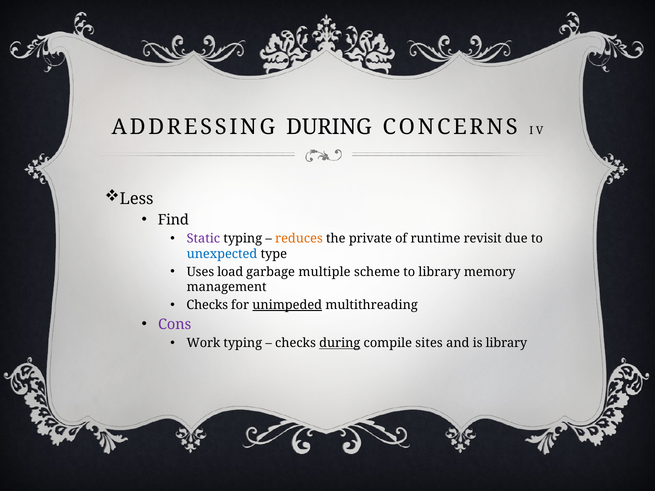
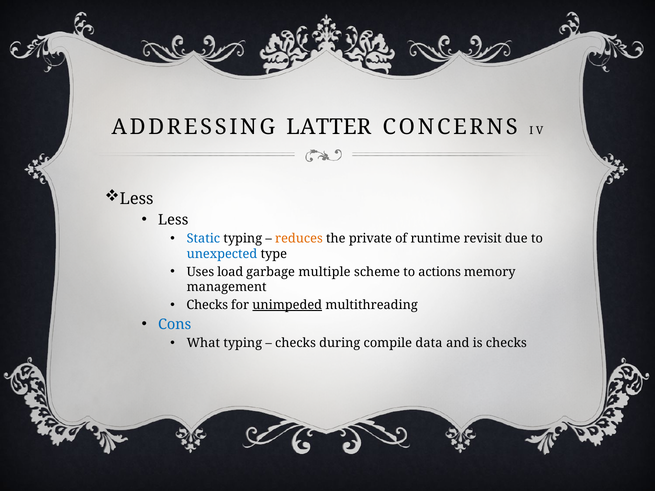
ADDRESSING DURING: DURING -> LATTER (329, 127)
Find: Find -> Less (173, 220)
Static colour: purple -> blue (203, 239)
to library: library -> actions (440, 272)
Cons colour: purple -> blue (175, 325)
Work: Work -> What (203, 343)
during underline: present -> none (340, 343)
sites: sites -> data (429, 343)
is library: library -> checks (506, 343)
